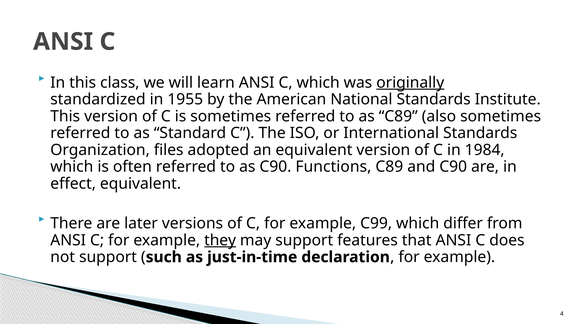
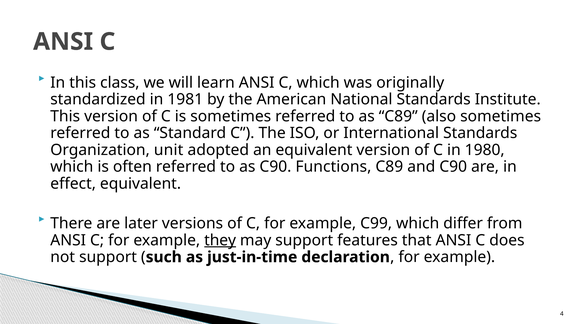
originally underline: present -> none (410, 83)
1955: 1955 -> 1981 (185, 99)
files: files -> unit (169, 150)
1984: 1984 -> 1980 (485, 150)
